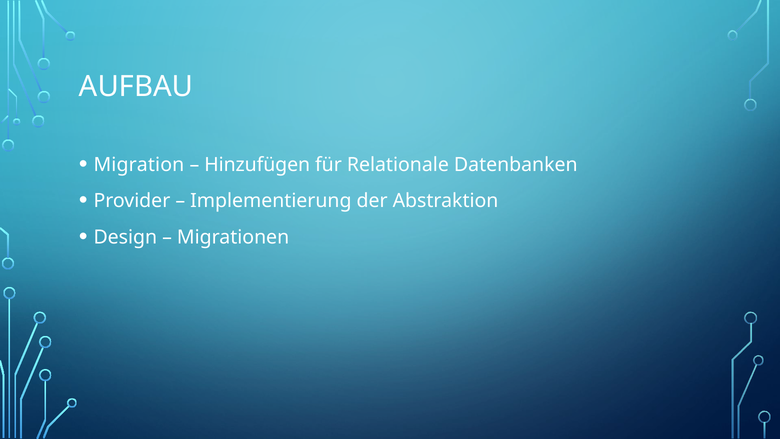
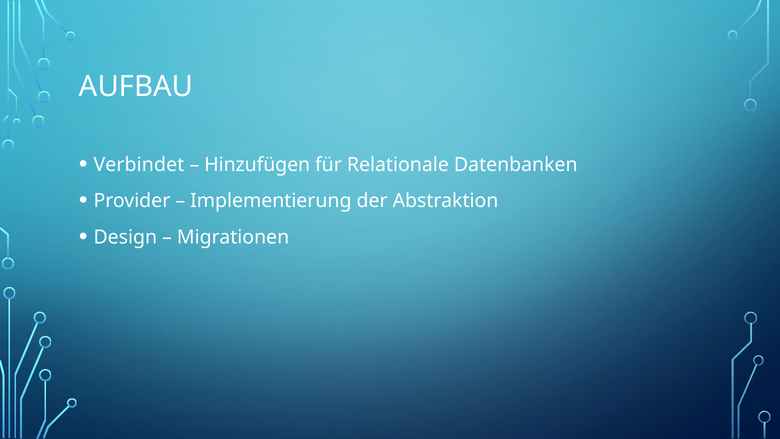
Migration: Migration -> Verbindet (139, 165)
